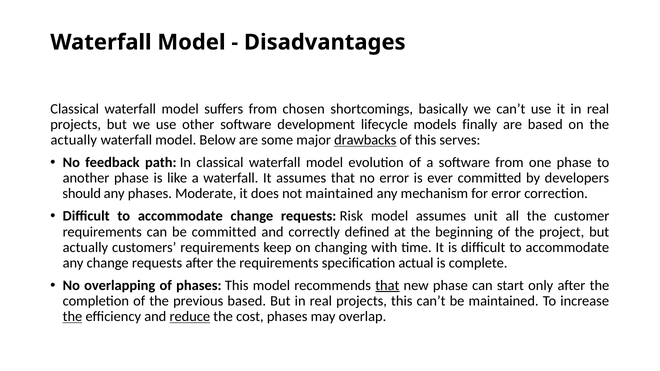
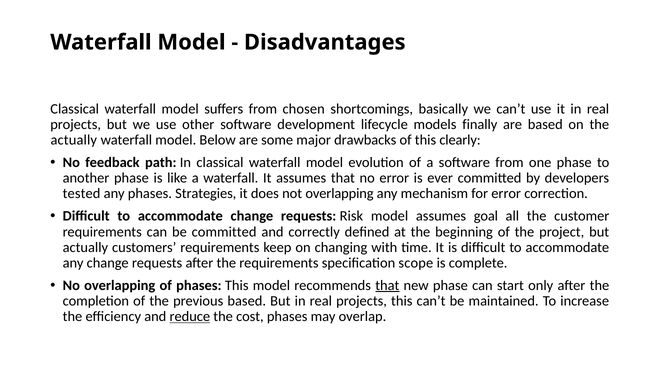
drawbacks underline: present -> none (365, 140)
serves: serves -> clearly (460, 140)
should: should -> tested (82, 194)
Moderate: Moderate -> Strategies (206, 194)
not maintained: maintained -> overlapping (340, 194)
unit: unit -> goal (486, 216)
actual: actual -> scope (416, 263)
the underline: present -> none (72, 317)
